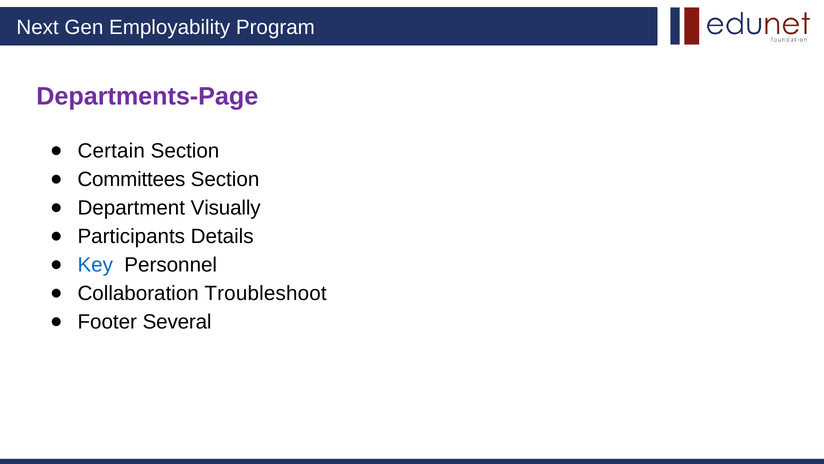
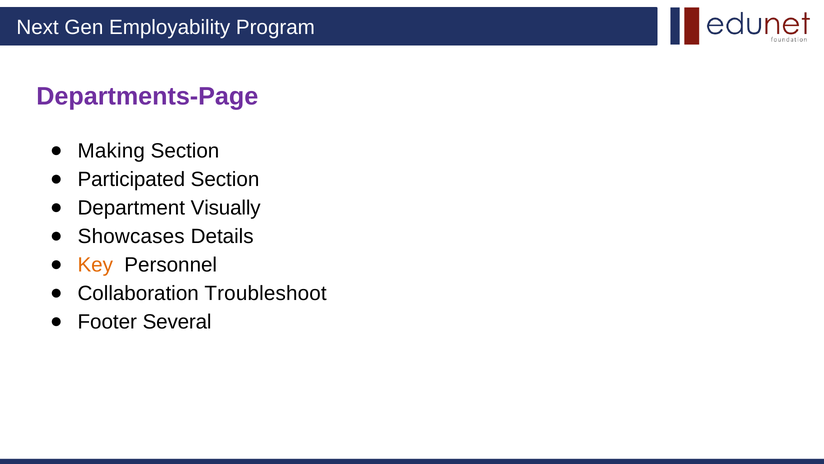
Certain: Certain -> Making (111, 151)
Committees: Committees -> Participated (131, 179)
Participants: Participants -> Showcases (131, 236)
Key colour: blue -> orange (95, 265)
